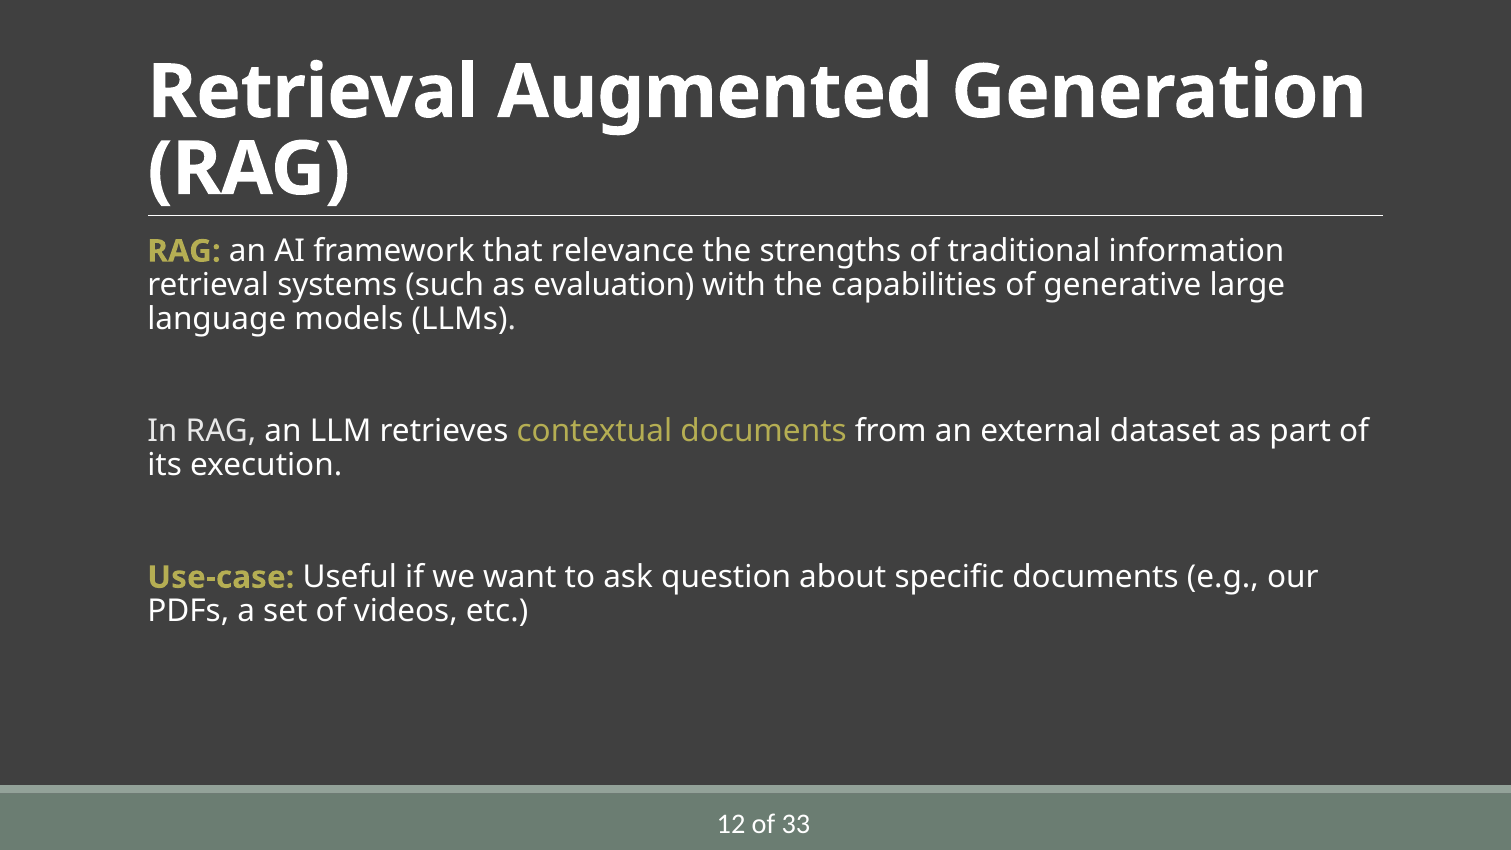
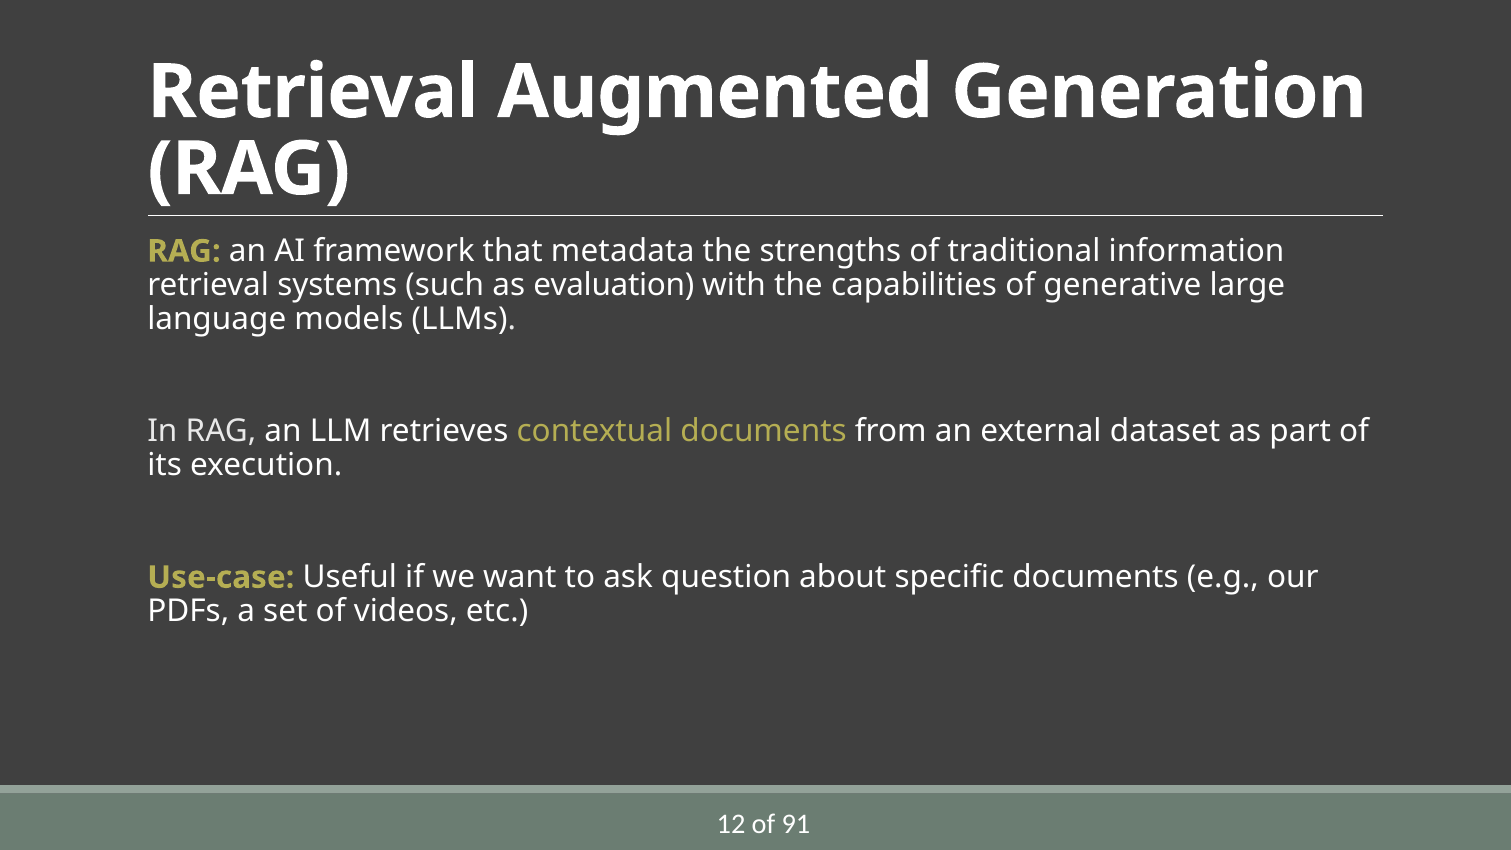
relevance: relevance -> metadata (623, 251)
33: 33 -> 91 (796, 824)
